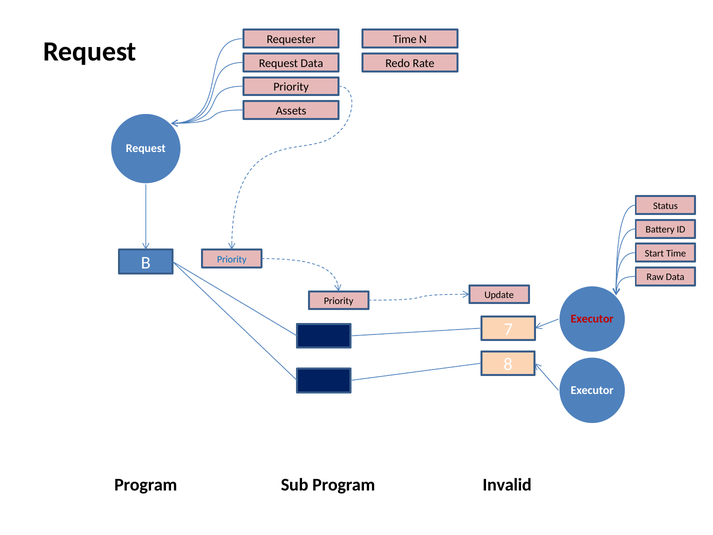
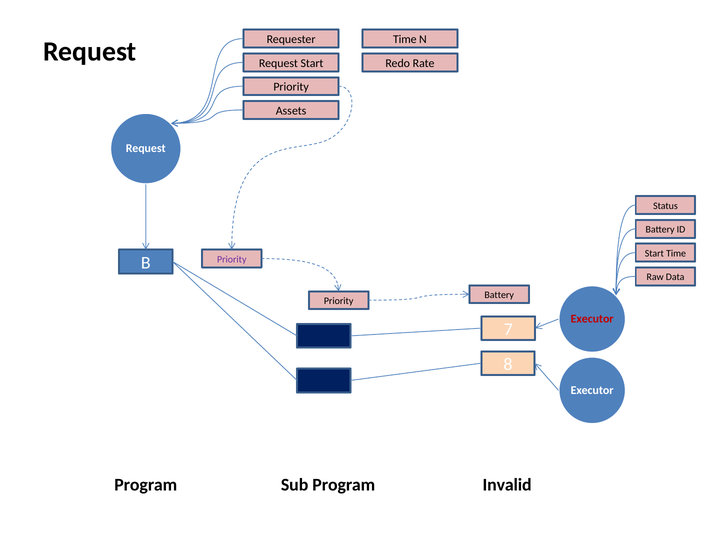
Request Data: Data -> Start (312, 63)
Priority colour: blue -> purple (232, 259)
Update: Update -> Battery (499, 295)
